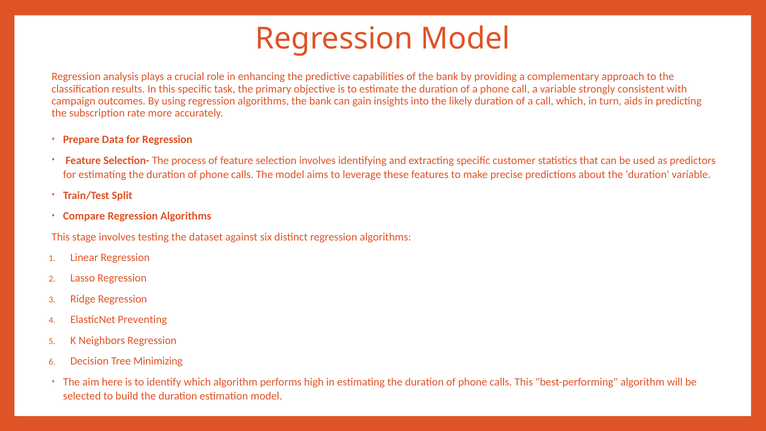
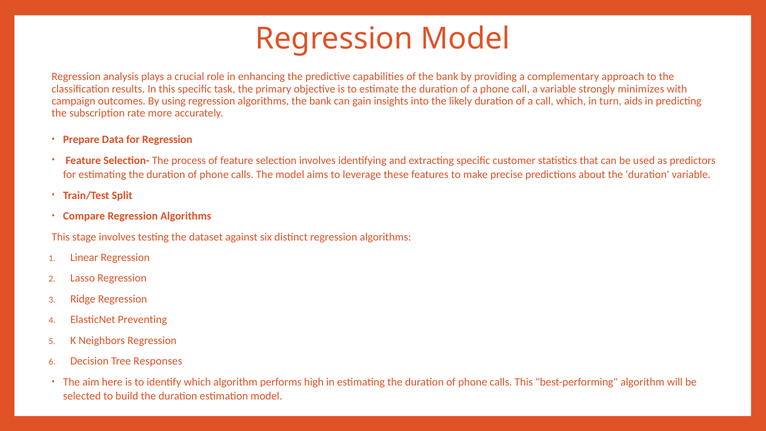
consistent: consistent -> minimizes (641, 89)
Minimizing: Minimizing -> Responses (158, 361)
